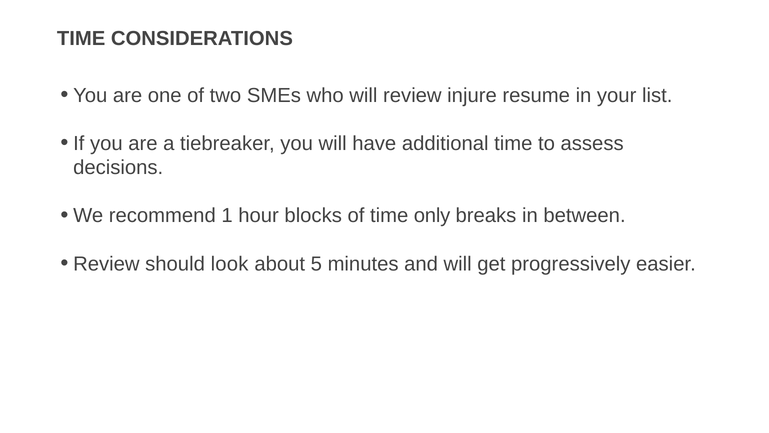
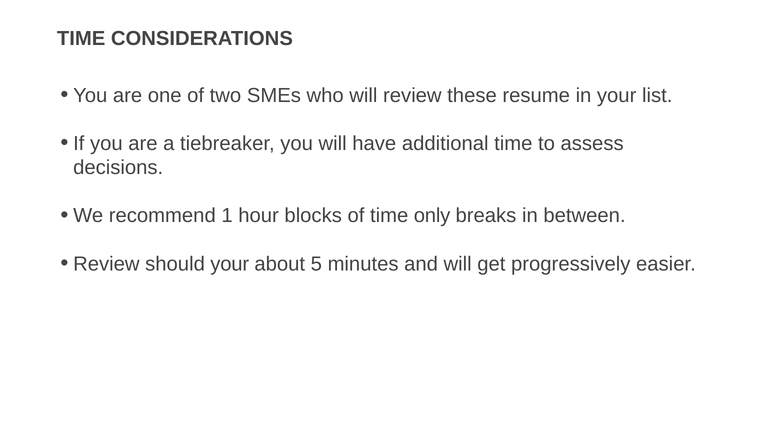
injure: injure -> these (472, 95)
should look: look -> your (230, 264)
